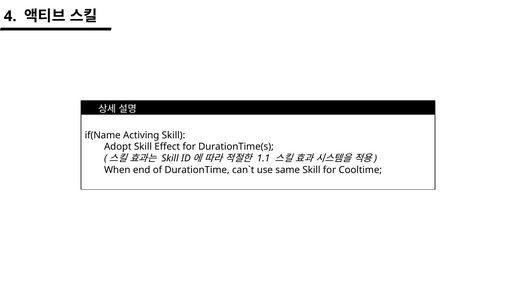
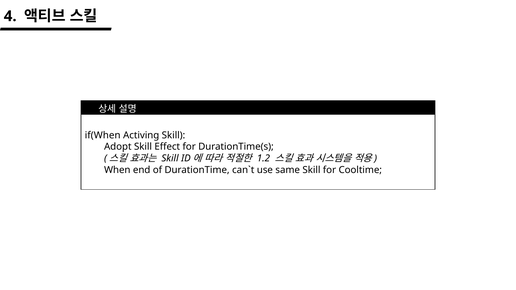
if(Name: if(Name -> if(When (103, 135)
1.1: 1.1 -> 1.2 (263, 158)
